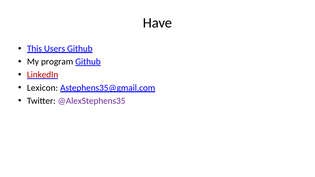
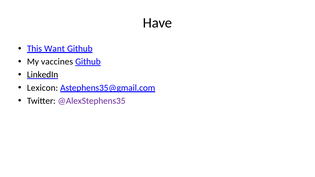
Users: Users -> Want (55, 49)
program: program -> vaccines (57, 62)
LinkedIn colour: red -> black (43, 75)
